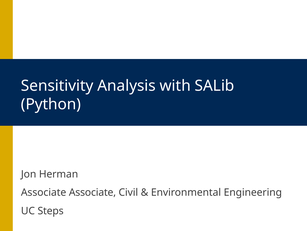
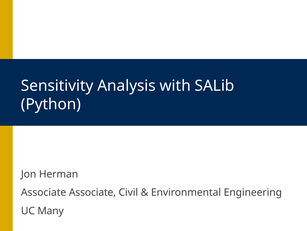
Steps: Steps -> Many (51, 210)
